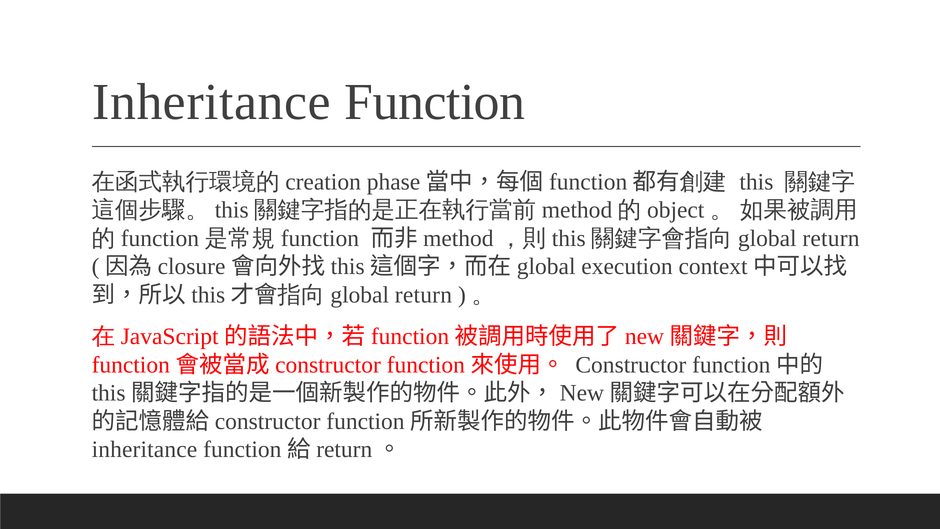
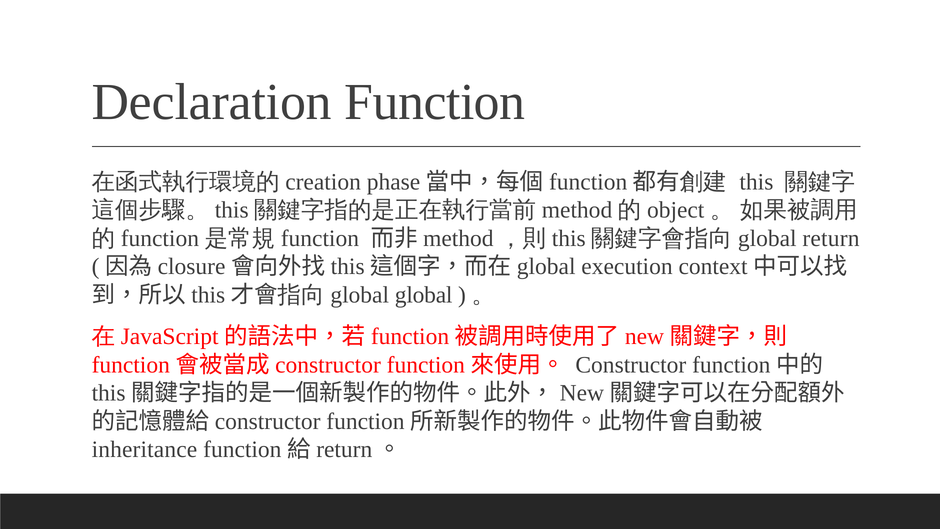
Inheritance: Inheritance -> Declaration (212, 102)
return: return -> global (424, 295)
